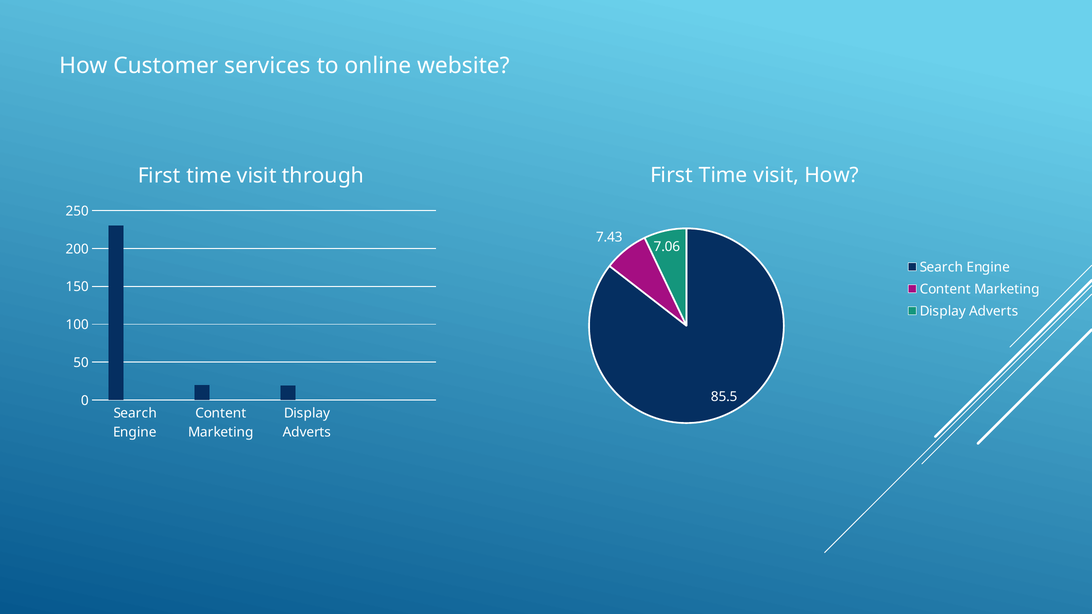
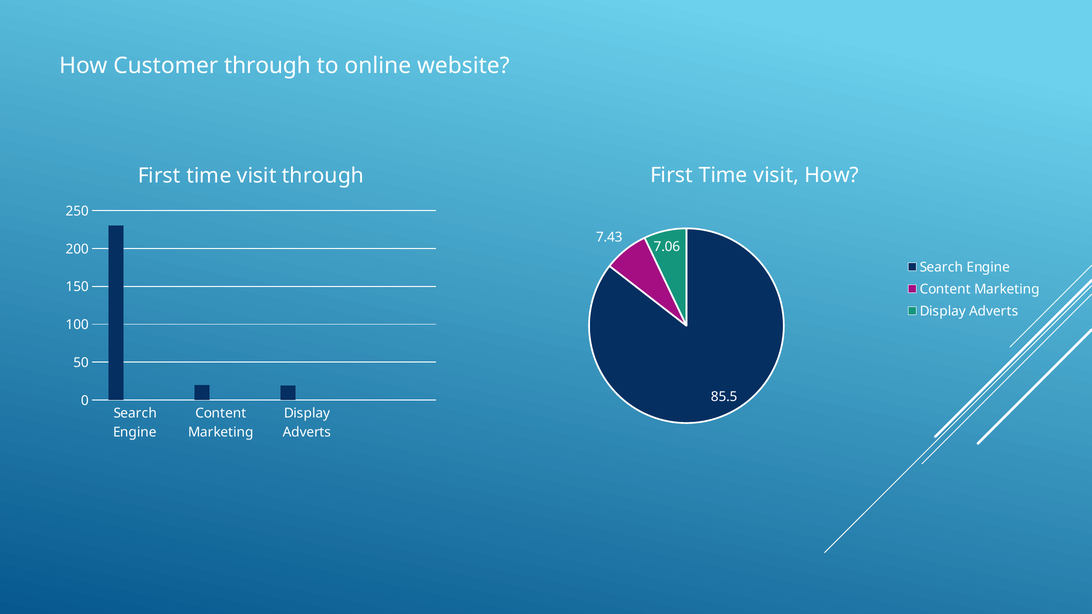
Customer services: services -> through (267, 66)
